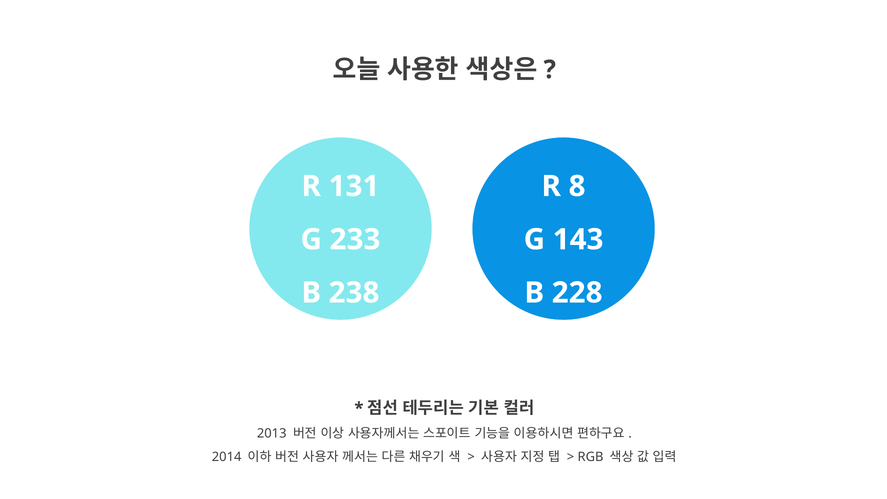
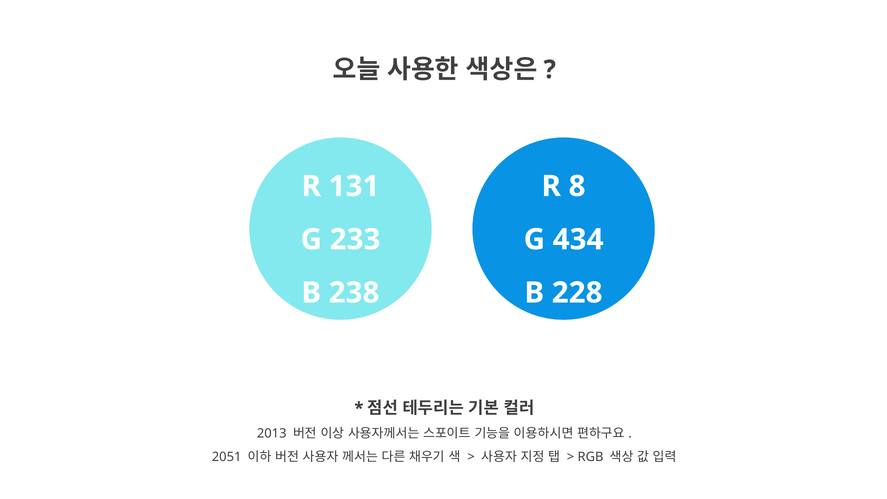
143: 143 -> 434 (578, 239)
2014: 2014 -> 2051 (227, 457)
